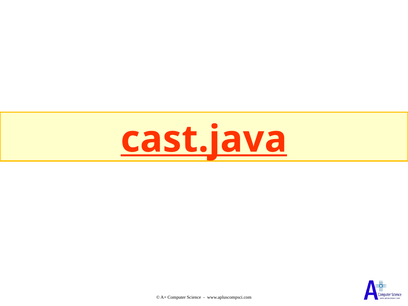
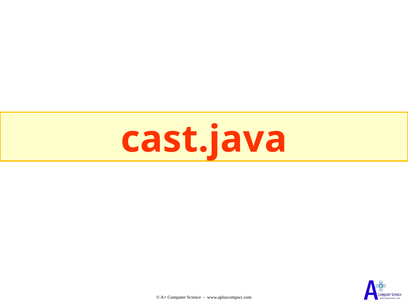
cast.java underline: present -> none (204, 139)
